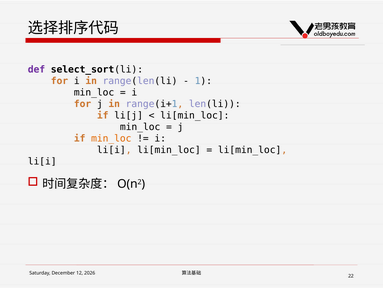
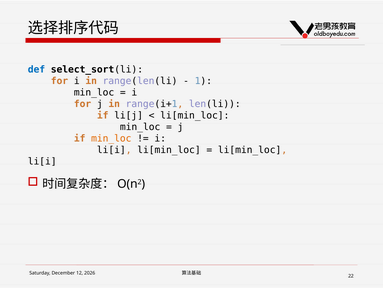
def colour: purple -> blue (36, 69)
